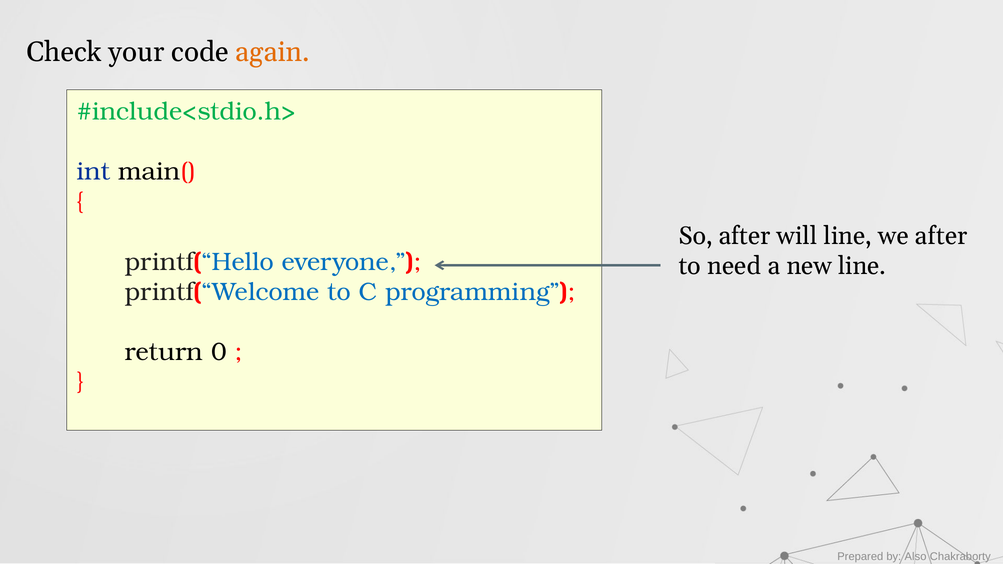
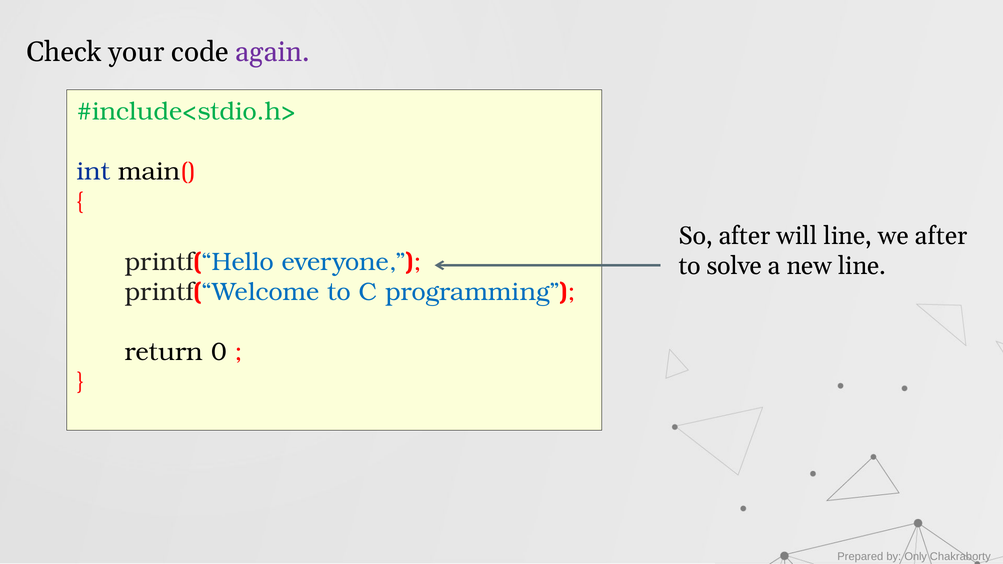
again colour: orange -> purple (273, 52)
need: need -> solve (734, 266)
Also: Also -> Only (916, 557)
